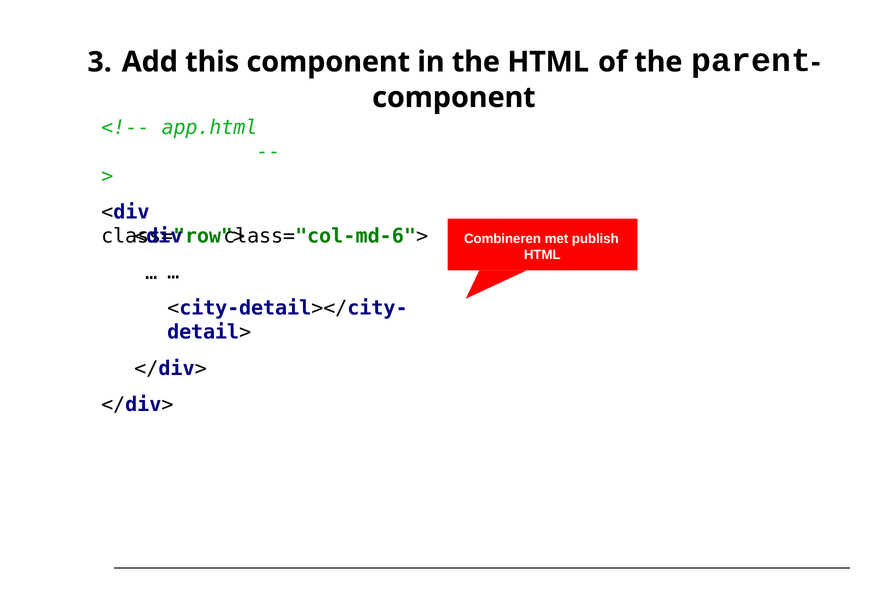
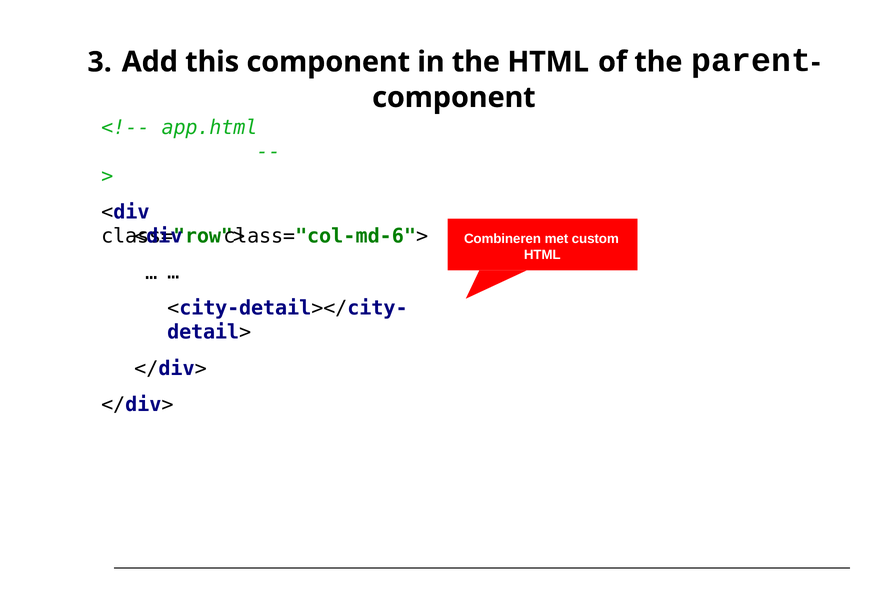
publish: publish -> custom (595, 239)
